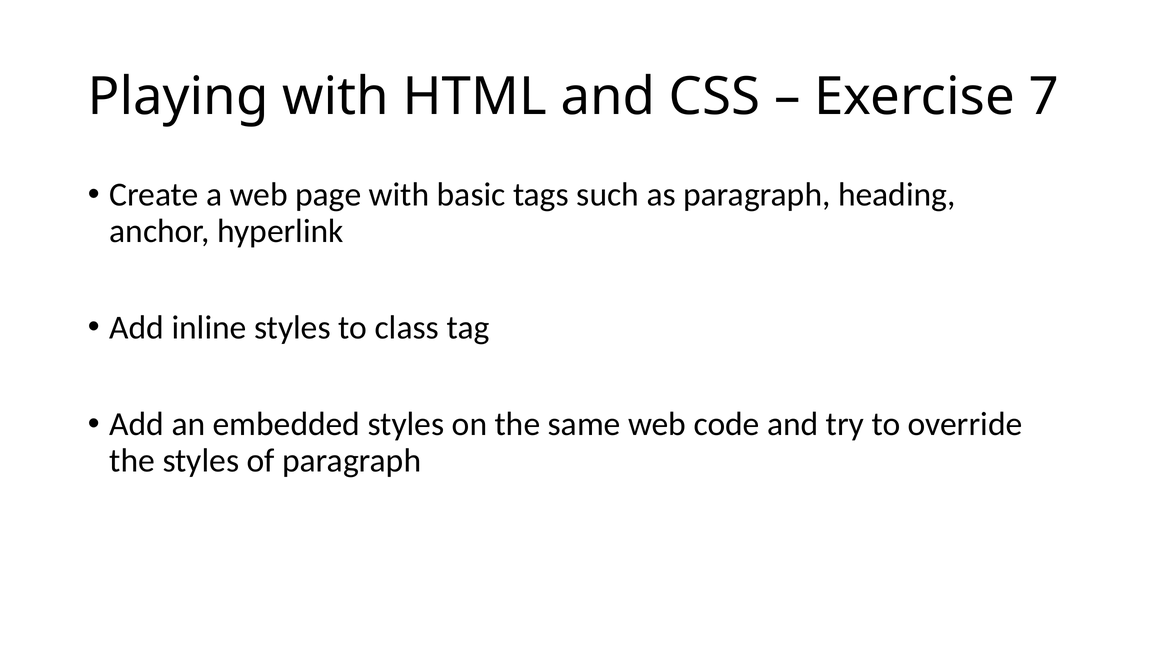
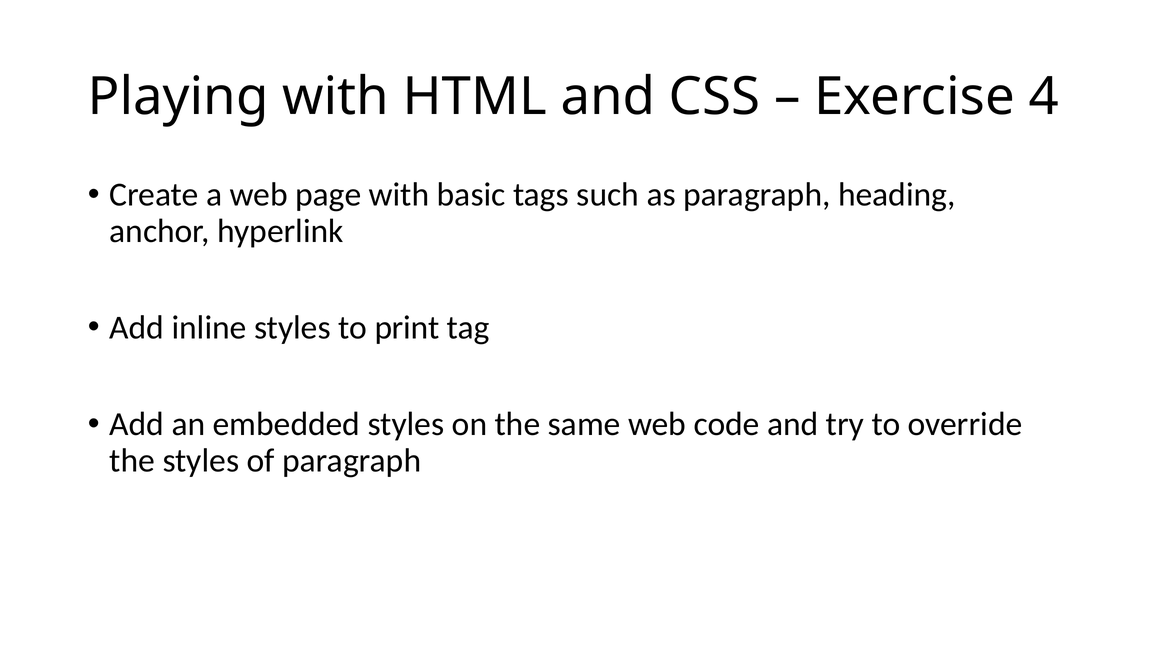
7: 7 -> 4 (1044, 97)
class: class -> print (407, 328)
